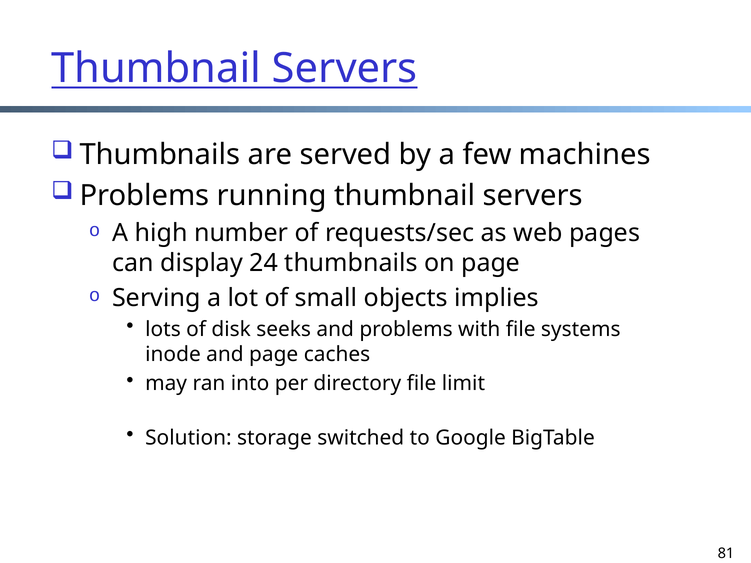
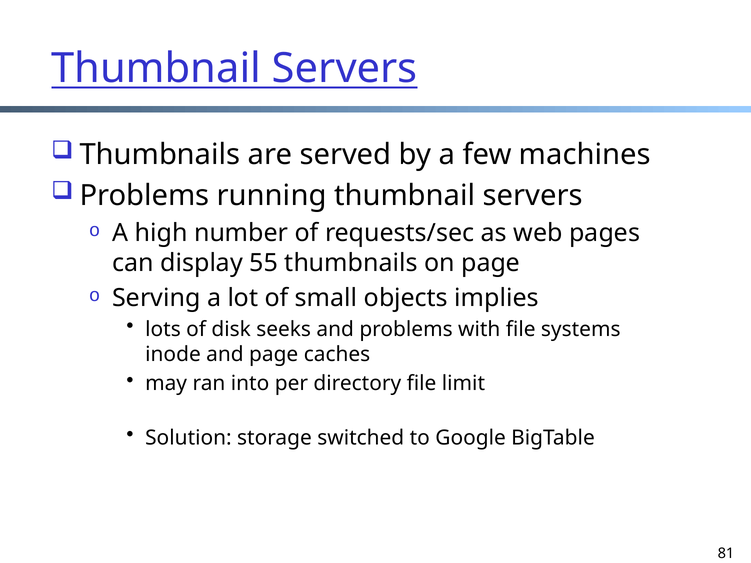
24: 24 -> 55 (264, 263)
